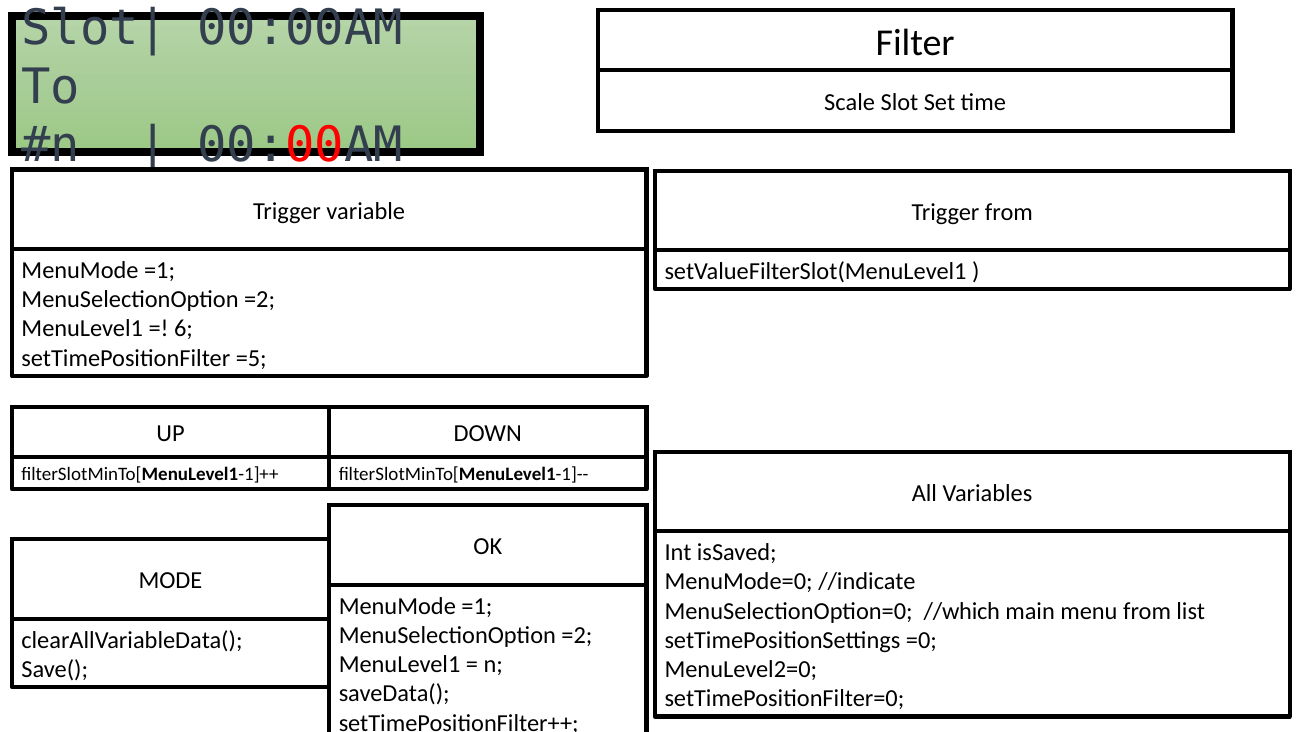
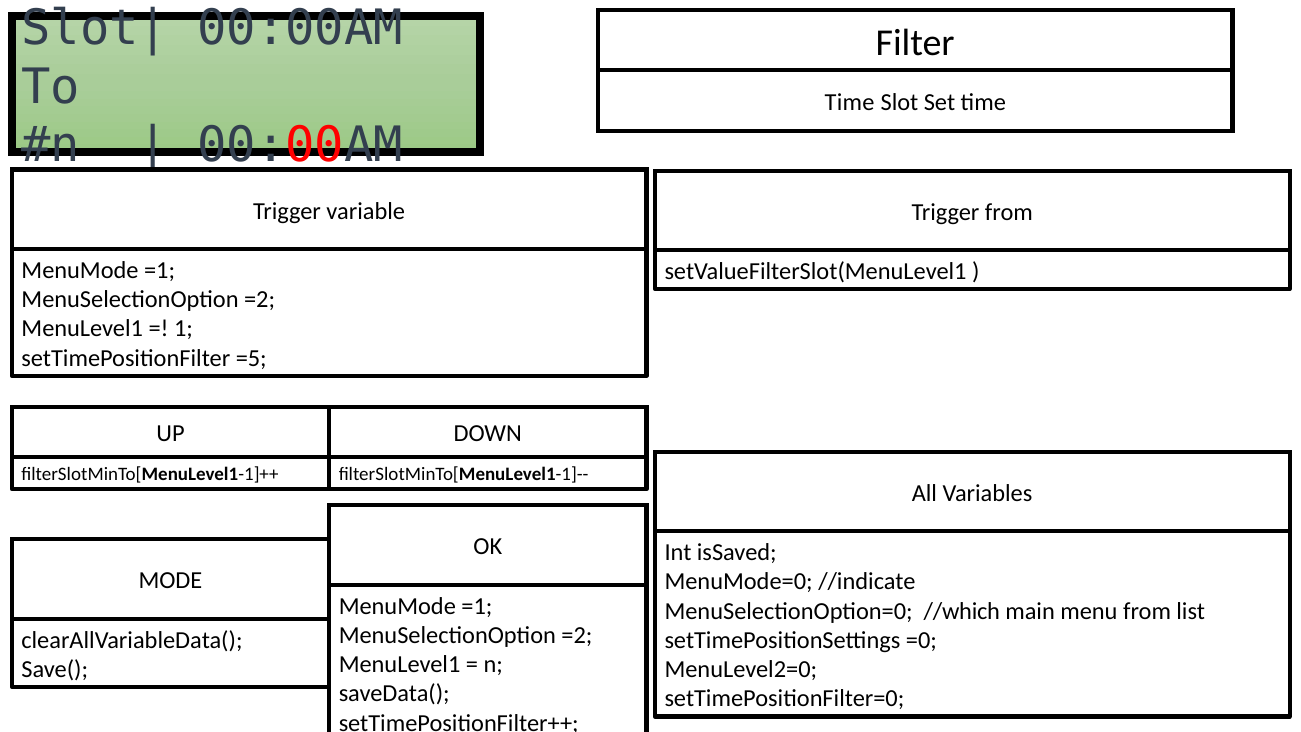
Scale: Scale -> Time (850, 102)
6: 6 -> 1 (184, 329)
